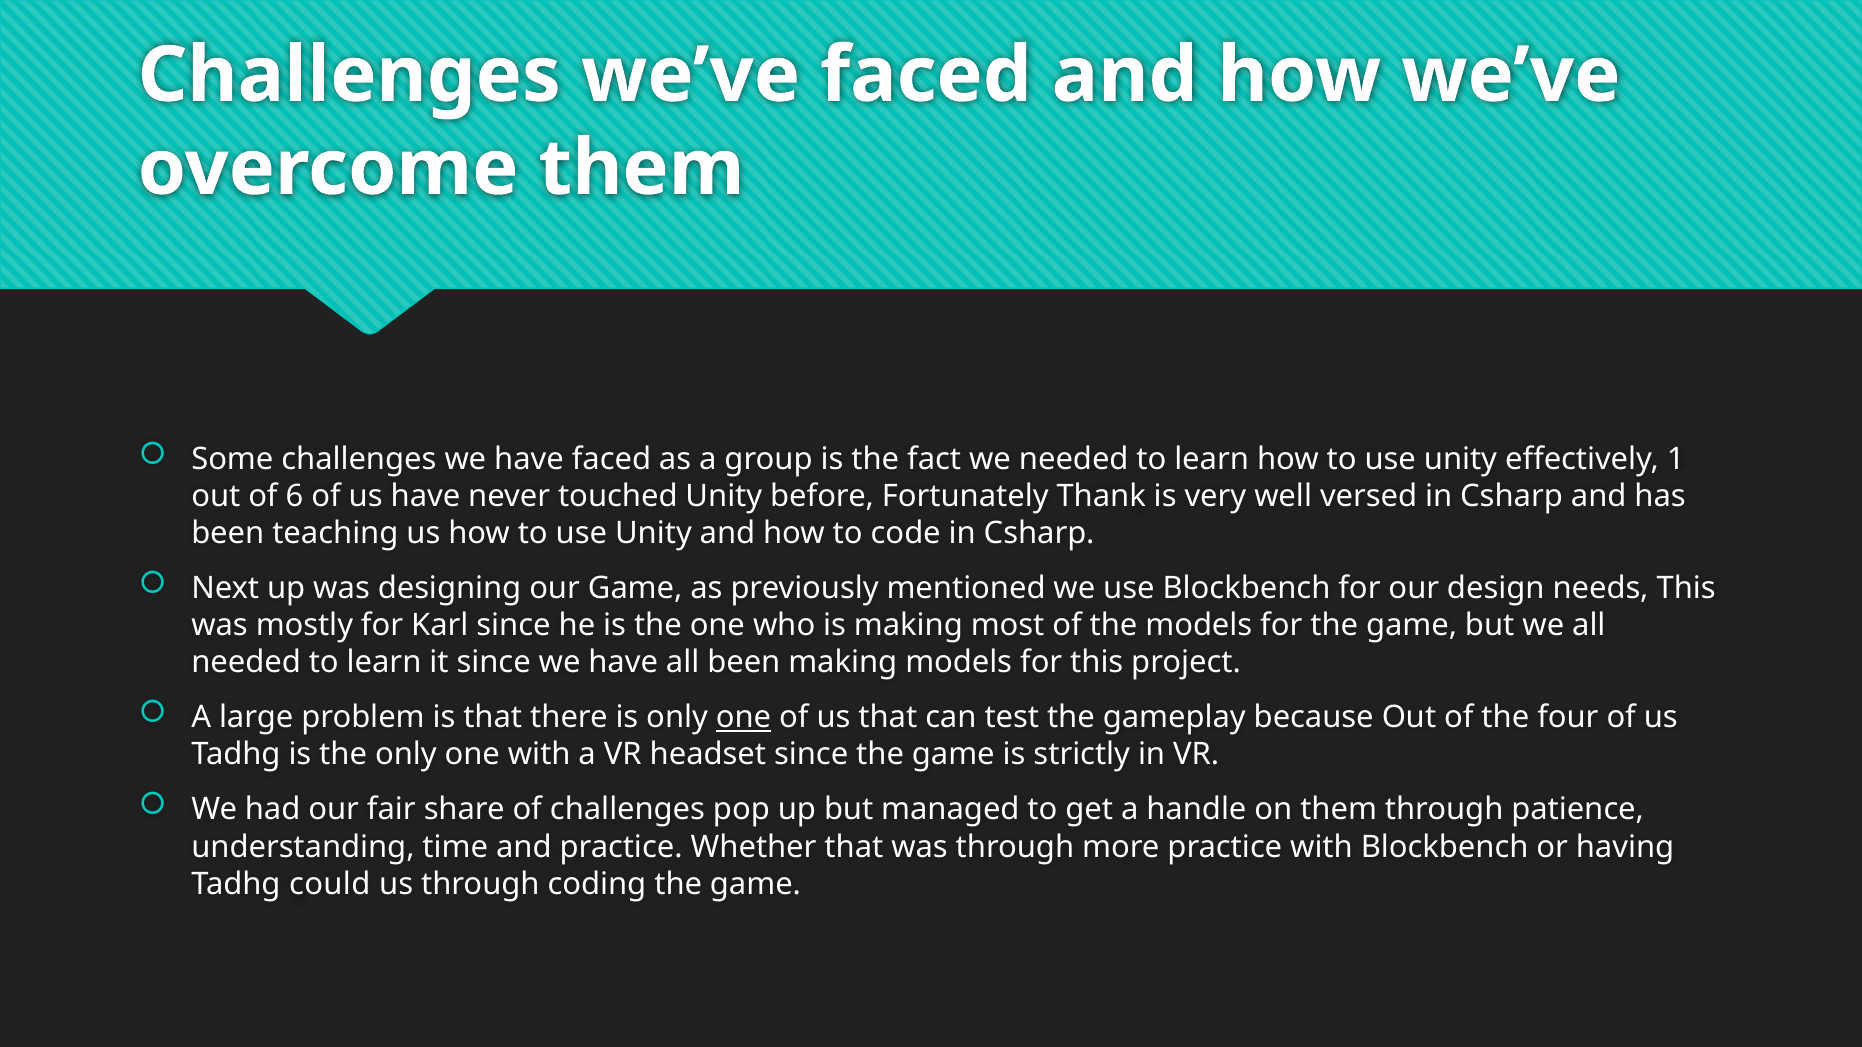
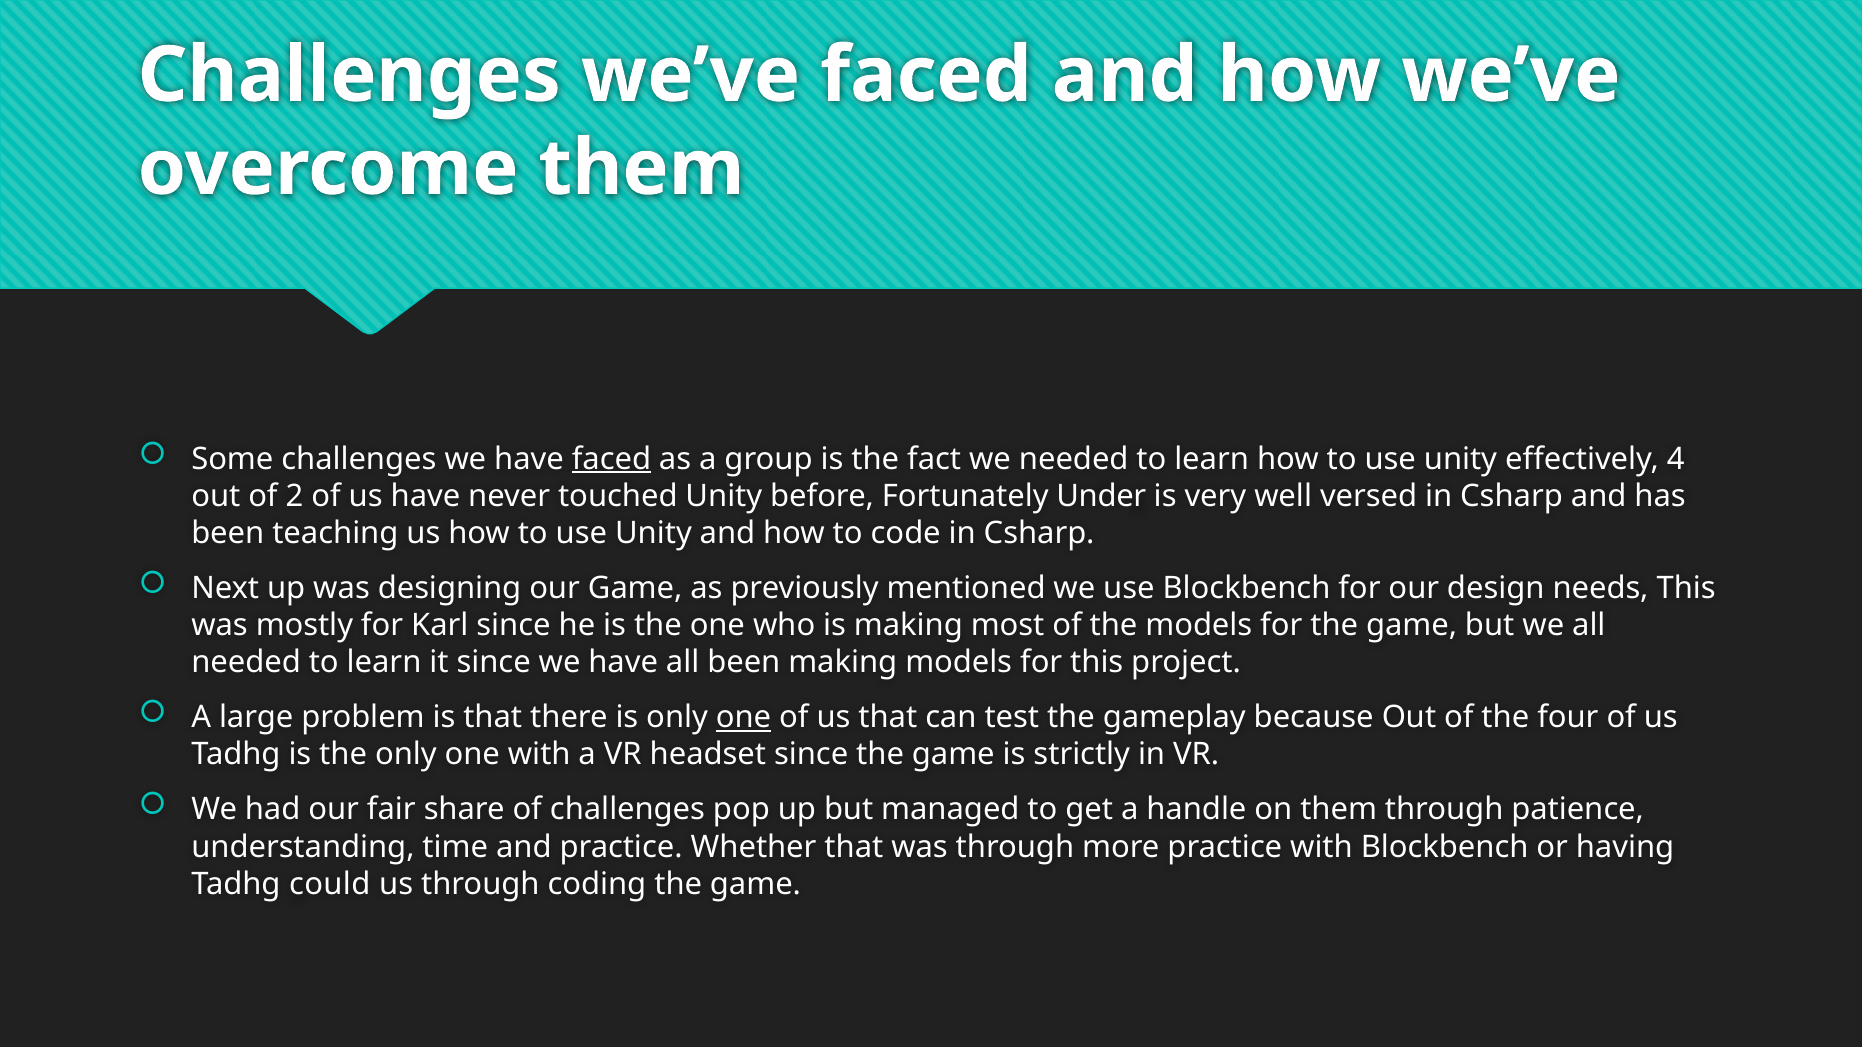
faced underline: none -> present (612, 459)
1: 1 -> 4 (1676, 459)
6: 6 -> 2 (295, 496)
Thank: Thank -> Under (1101, 496)
